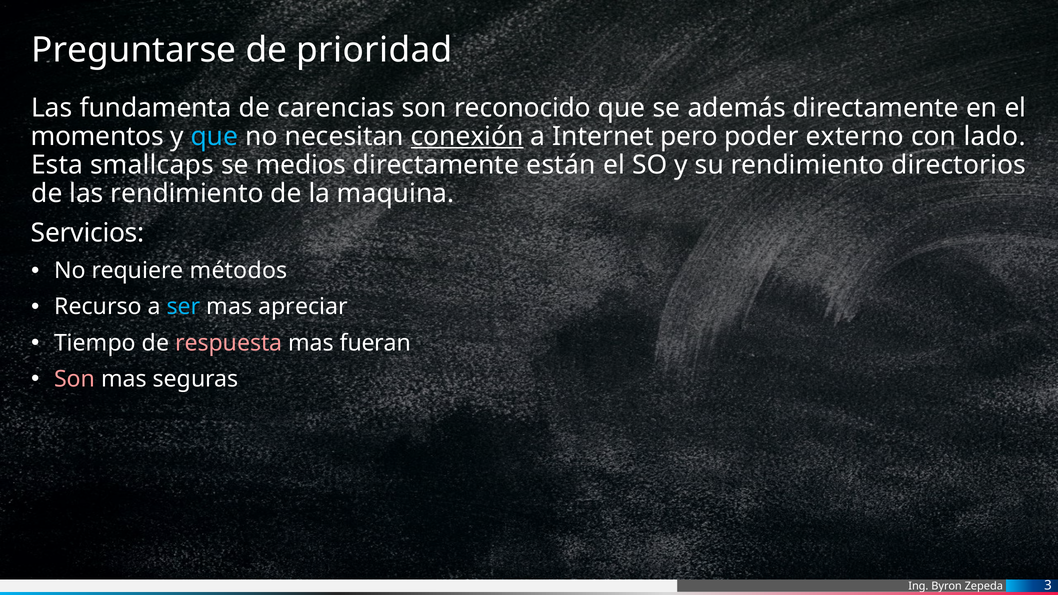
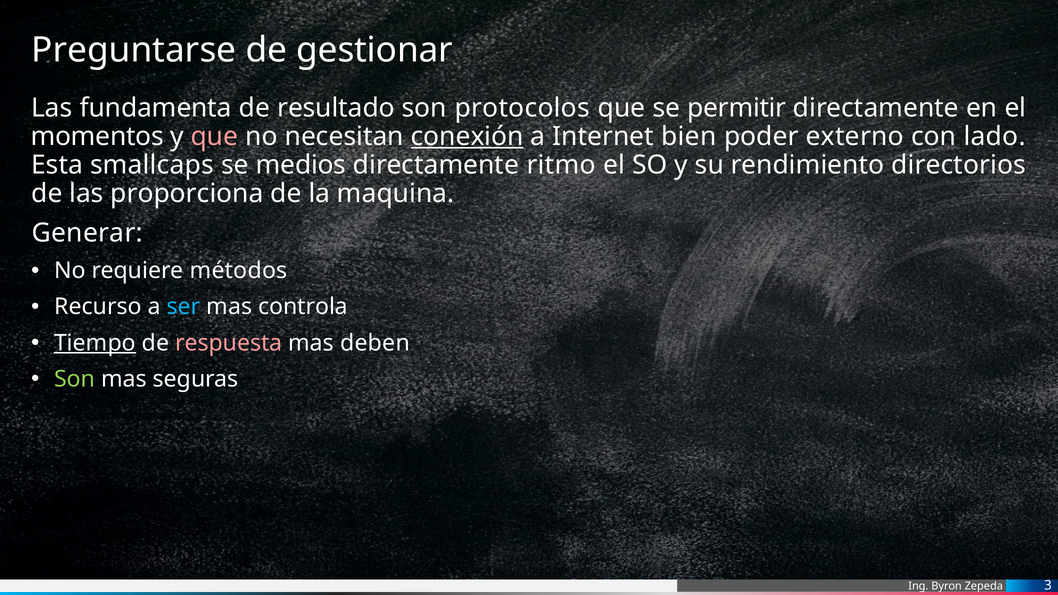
prioridad: prioridad -> gestionar (375, 50)
carencias: carencias -> resultado (336, 108)
reconocido: reconocido -> protocolos (522, 108)
además: además -> permitir (737, 108)
que colour: light blue -> pink (214, 136)
pero: pero -> bien (689, 136)
están: están -> ritmo (561, 165)
las rendimiento: rendimiento -> proporciona (187, 194)
Servicios: Servicios -> Generar (87, 233)
apreciar: apreciar -> controla (303, 307)
Tiempo underline: none -> present (95, 343)
fueran: fueran -> deben (375, 343)
Son colour: pink -> light green (75, 379)
